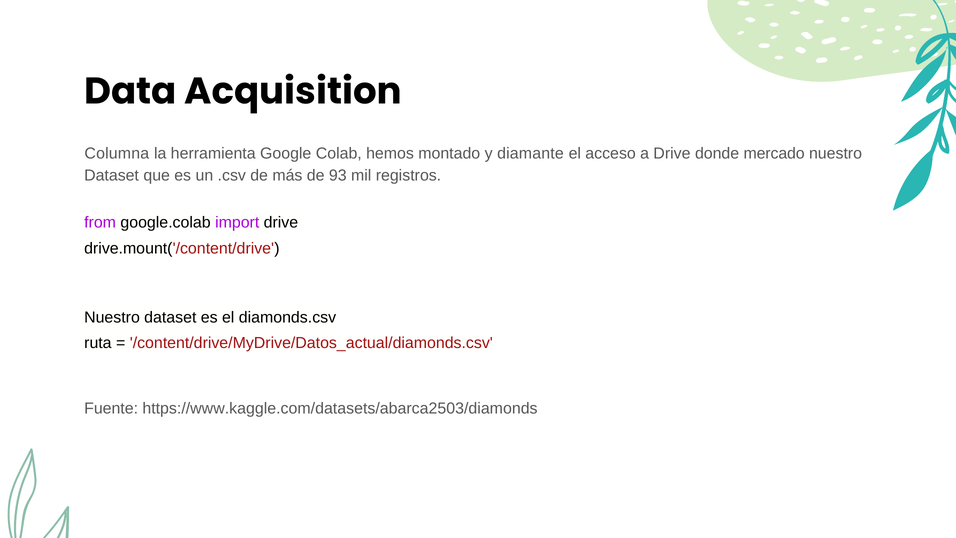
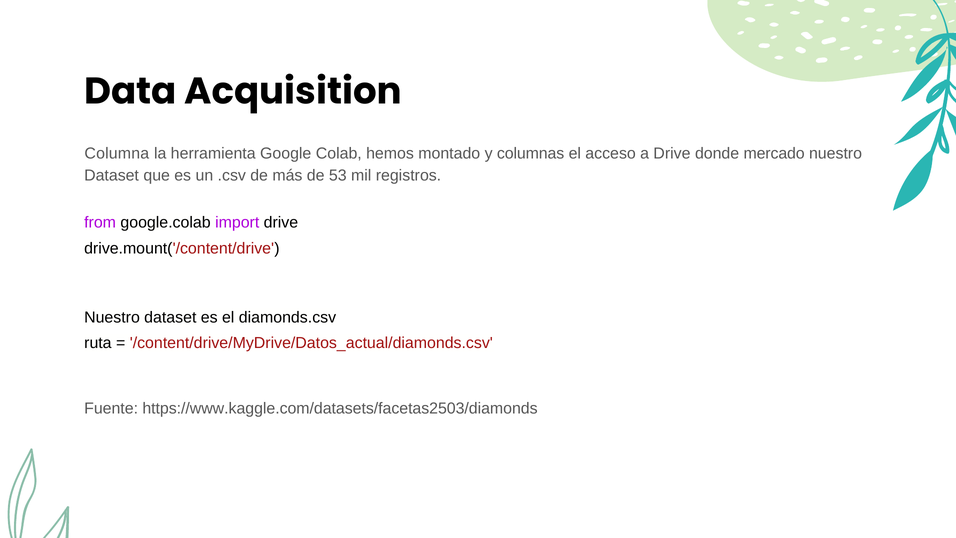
diamante: diamante -> columnas (531, 153)
93: 93 -> 53 (338, 175)
https://www.kaggle.com/datasets/abarca2503/diamonds: https://www.kaggle.com/datasets/abarca2503/diamonds -> https://www.kaggle.com/datasets/facetas2503/diamonds (340, 408)
